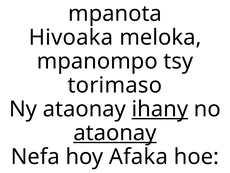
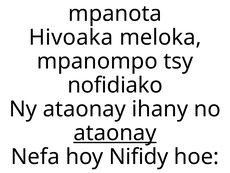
torimaso: torimaso -> nofidiako (115, 85)
ihany underline: present -> none (160, 109)
Afaka: Afaka -> Nifidy (139, 156)
